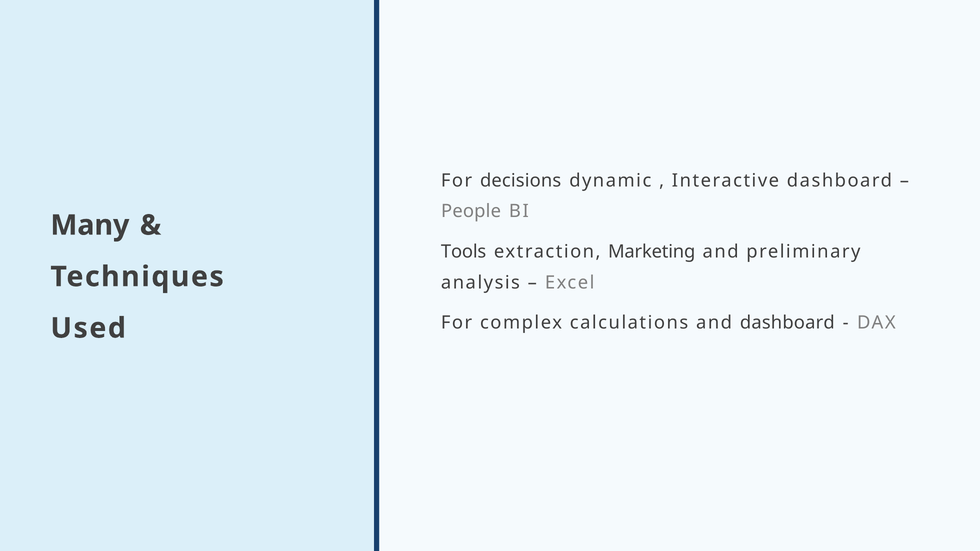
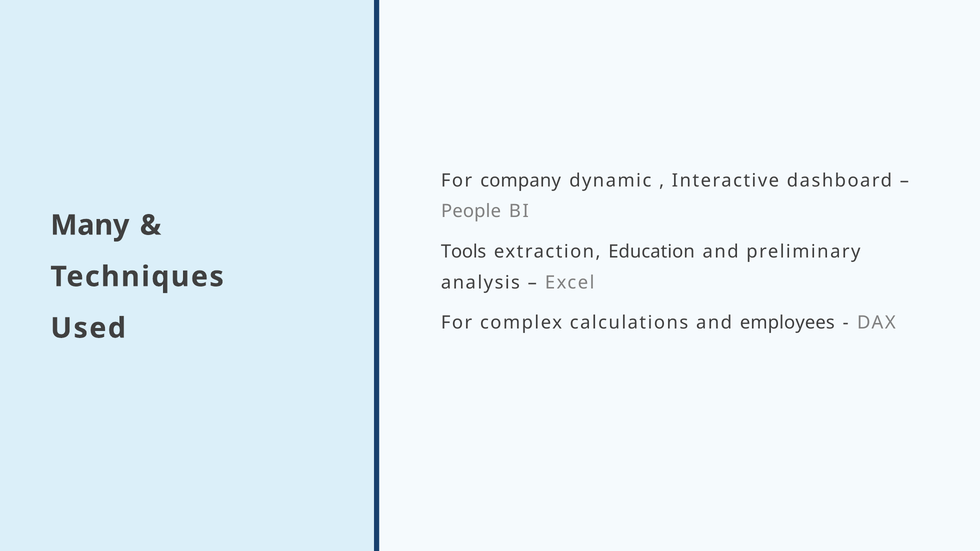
decisions: decisions -> company (521, 181)
Marketing: Marketing -> Education (652, 252)
and dashboard: dashboard -> employees (787, 323)
